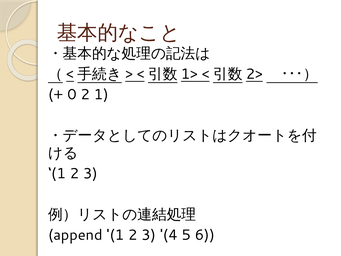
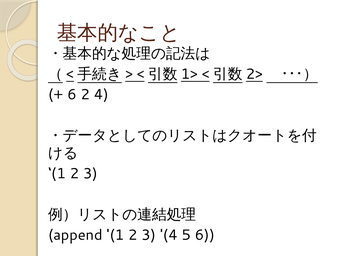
0: 0 -> 6 (72, 94)
2 1: 1 -> 4 (101, 94)
